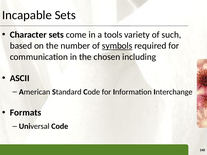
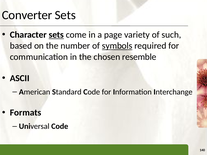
Incapable: Incapable -> Converter (27, 15)
sets underline: none -> present (56, 35)
tools: tools -> page (113, 35)
including: including -> resemble (139, 57)
